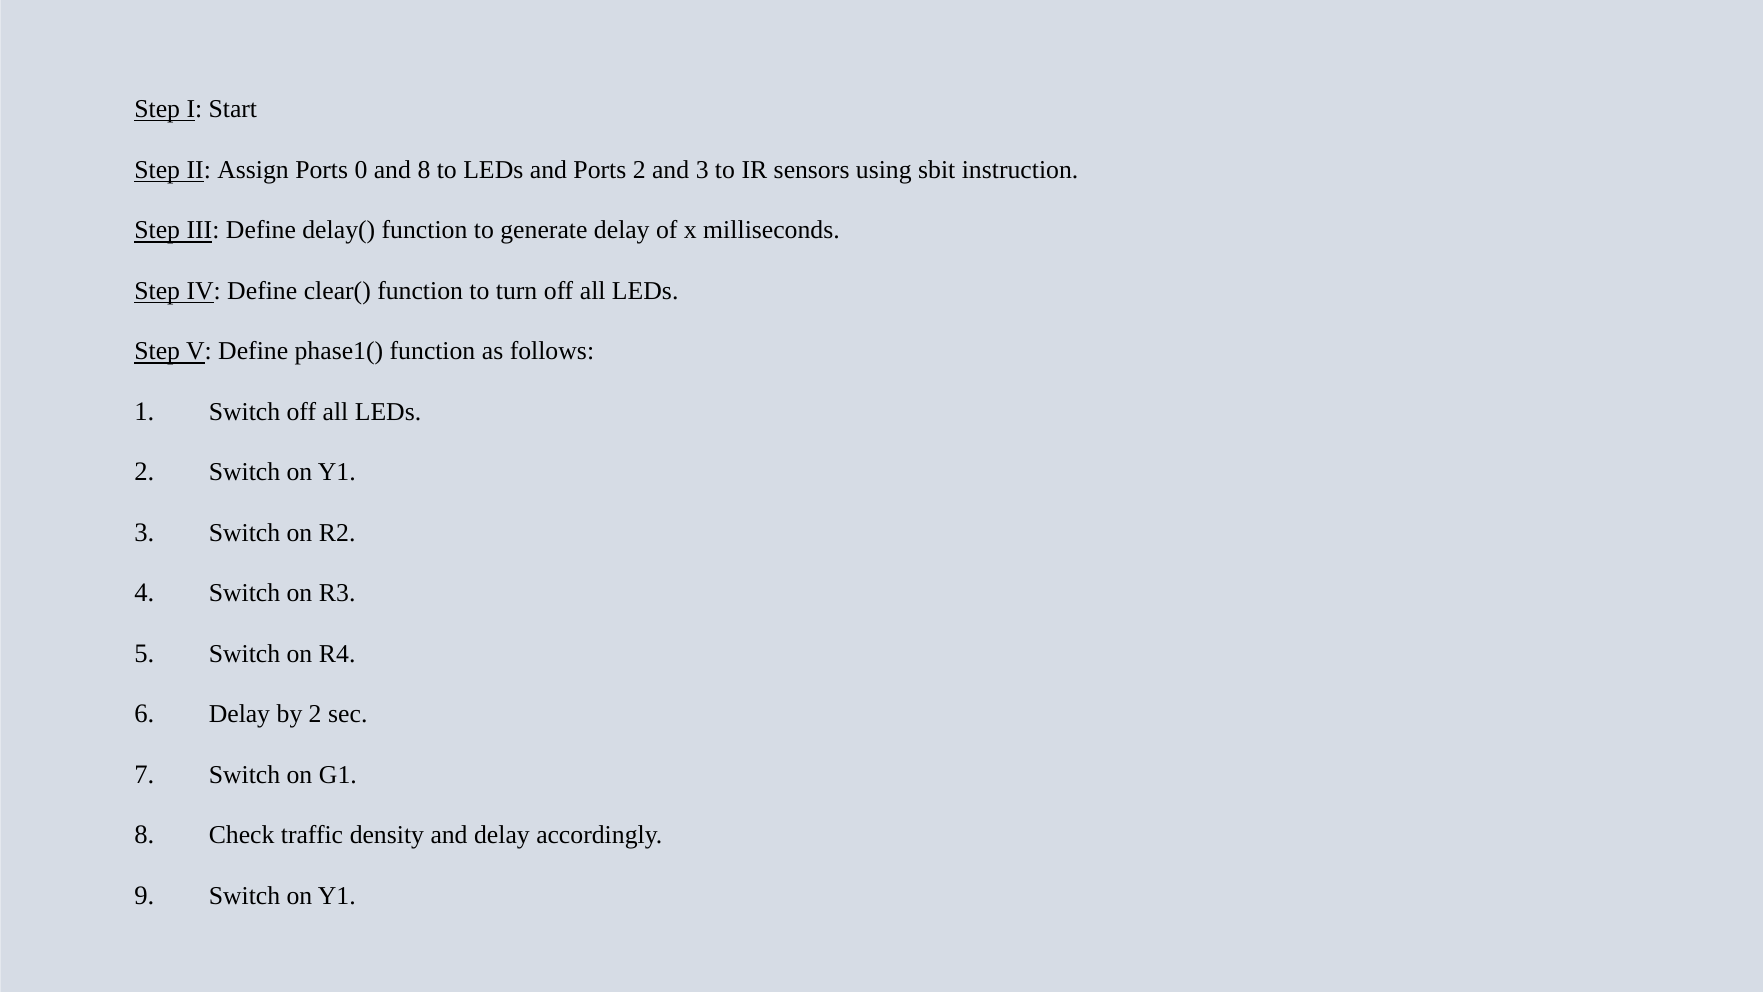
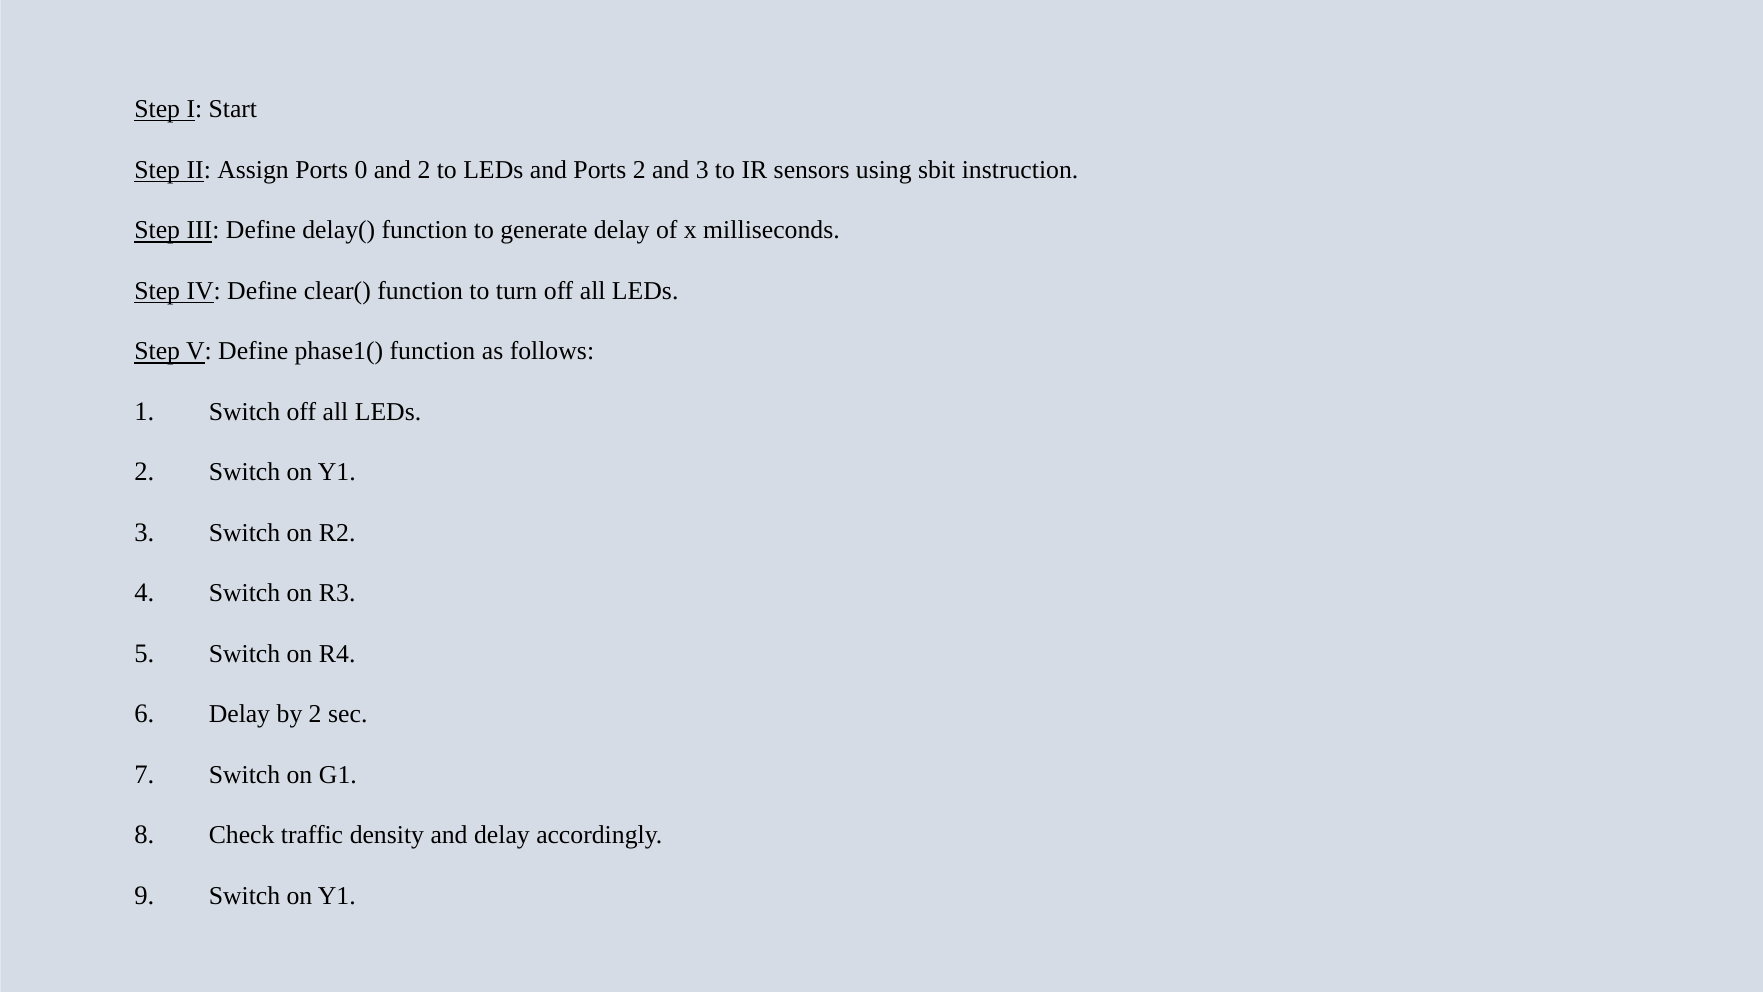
and 8: 8 -> 2 (424, 170)
